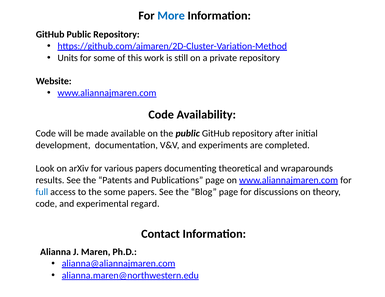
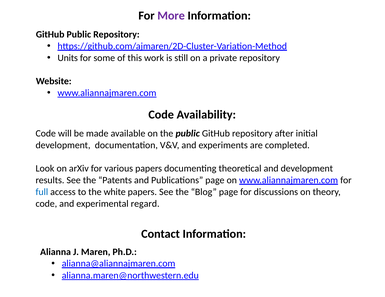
More colour: blue -> purple (171, 16)
and wraparounds: wraparounds -> development (307, 169)
the some: some -> white (115, 192)
